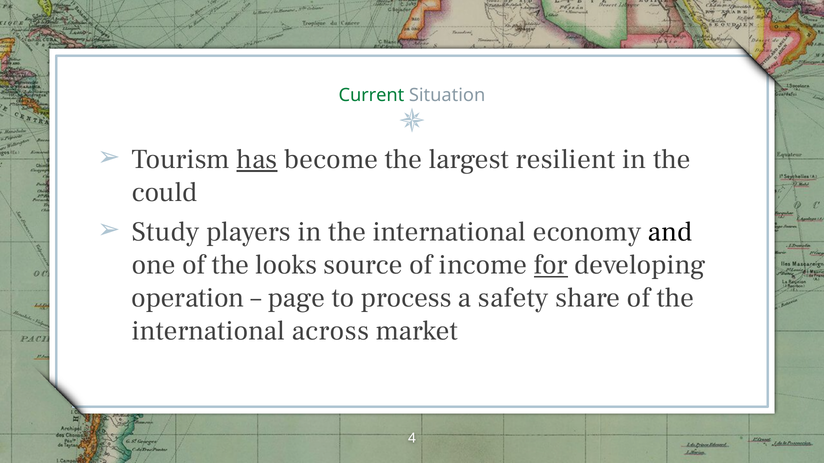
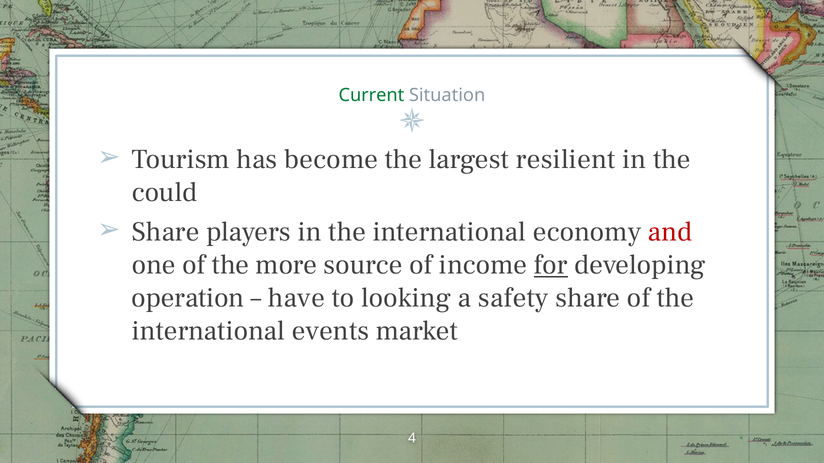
has underline: present -> none (257, 159)
Study: Study -> Share (166, 232)
and colour: black -> red (670, 232)
looks: looks -> more (286, 265)
page: page -> have (296, 298)
process: process -> looking (406, 298)
across: across -> events (331, 331)
